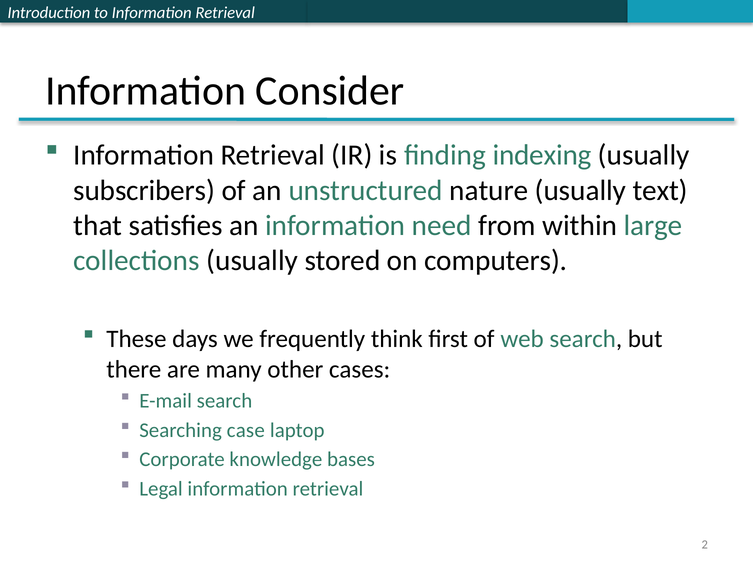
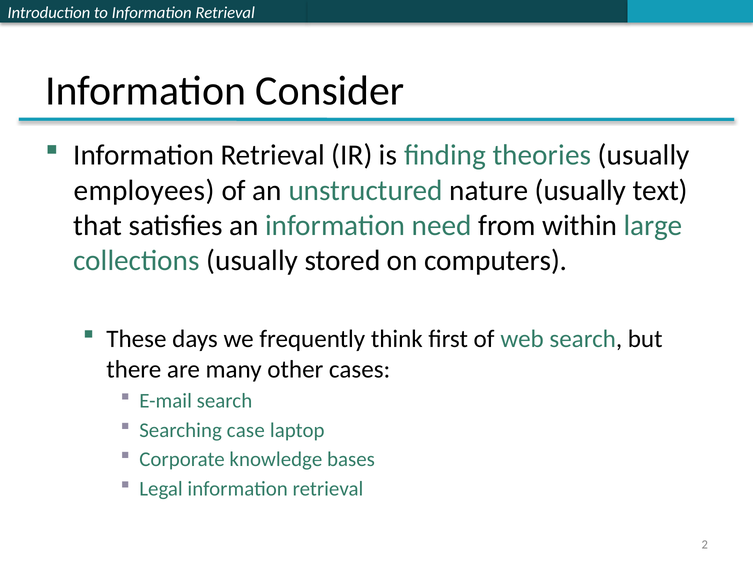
indexing: indexing -> theories (542, 155)
subscribers: subscribers -> employees (144, 190)
